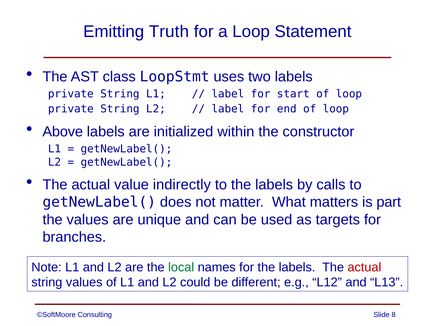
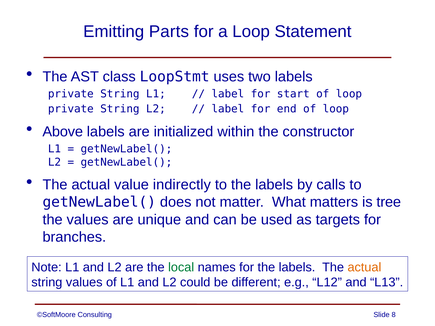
Truth: Truth -> Parts (169, 32)
part: part -> tree (389, 202)
actual colour: red -> orange (364, 267)
